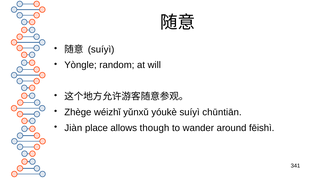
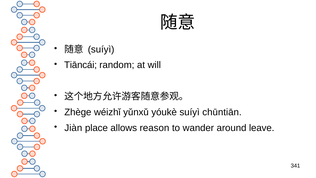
Yòngle: Yòngle -> Tiāncái (81, 65)
though: though -> reason (154, 128)
fēishì: fēishì -> leave (262, 128)
